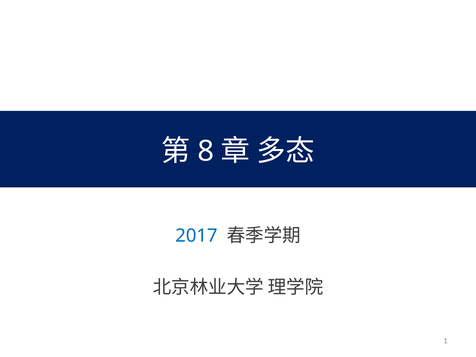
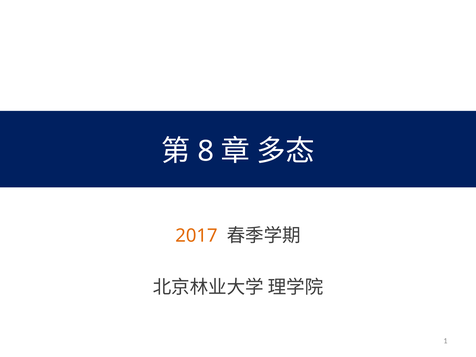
2017 colour: blue -> orange (196, 236)
